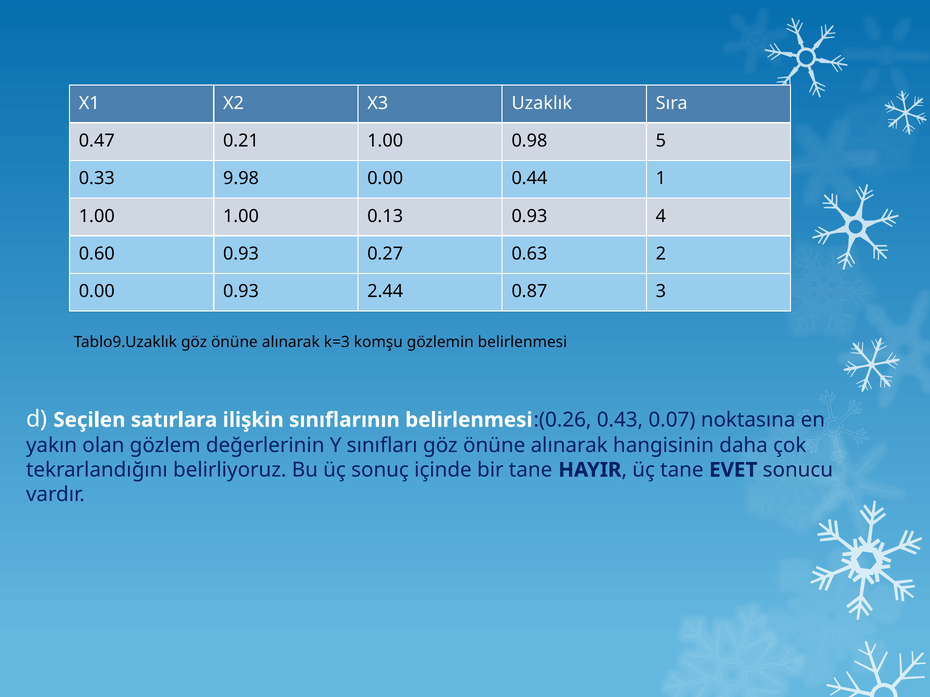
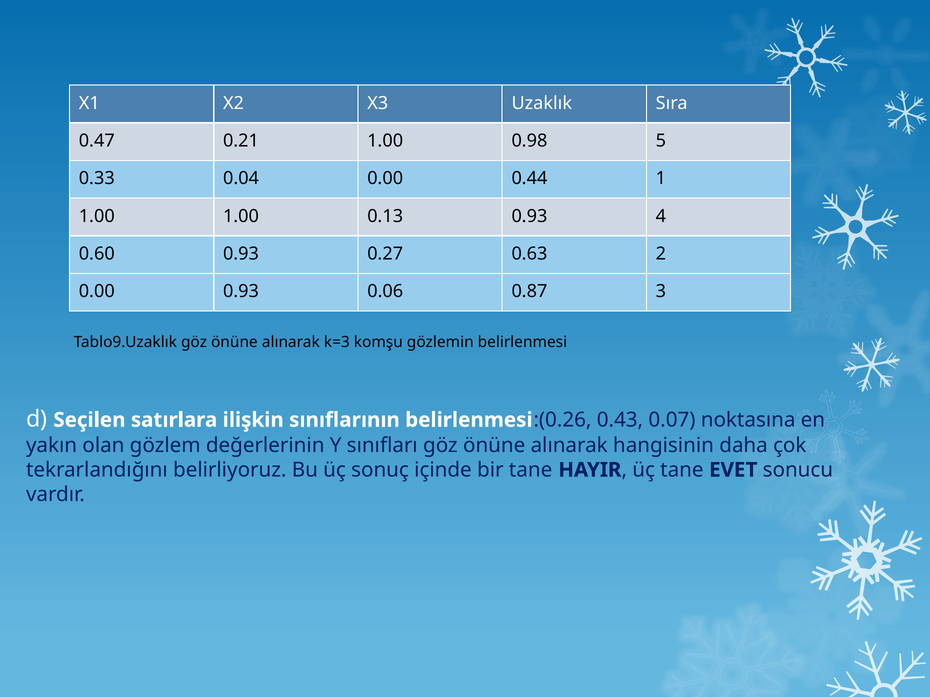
9.98: 9.98 -> 0.04 (241, 179)
2.44: 2.44 -> 0.06 (385, 292)
